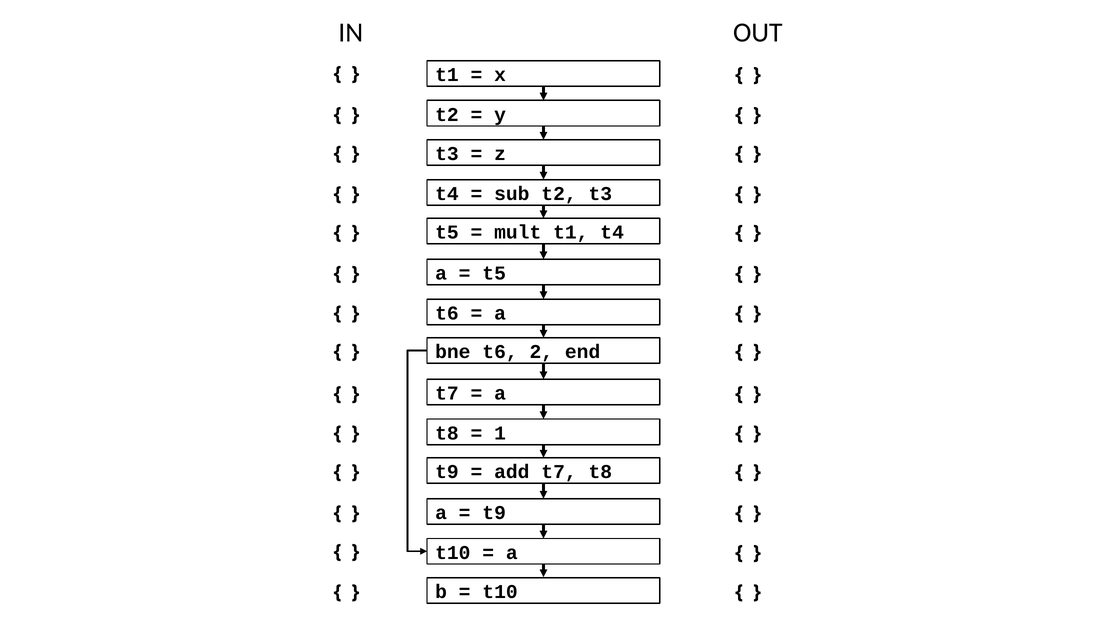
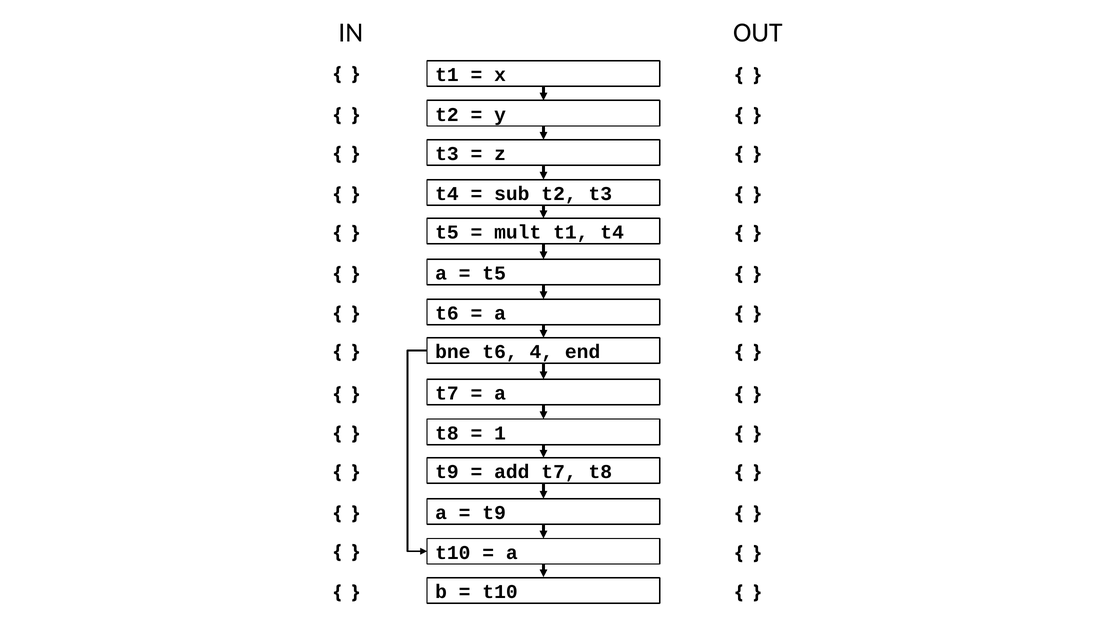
2: 2 -> 4 (541, 352)
